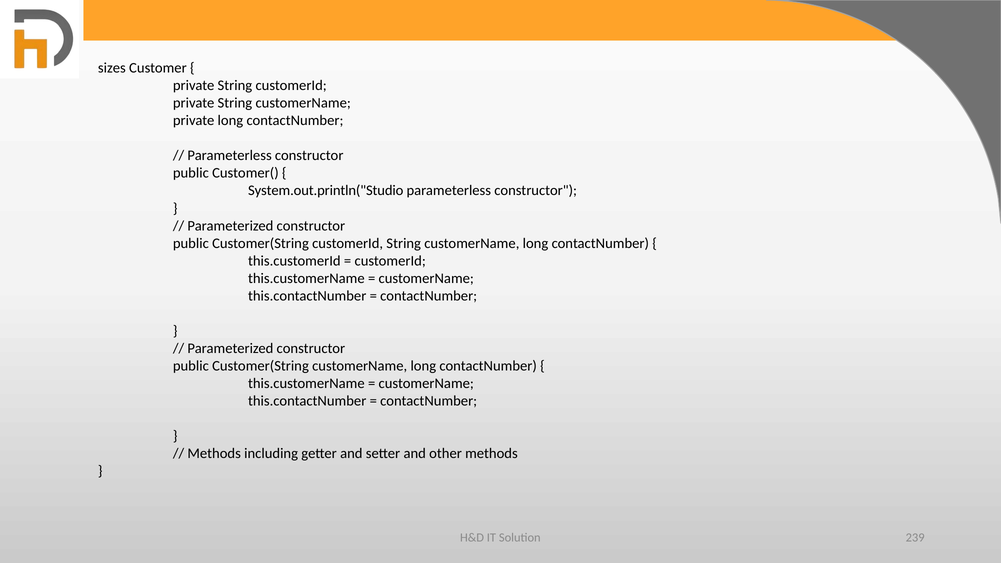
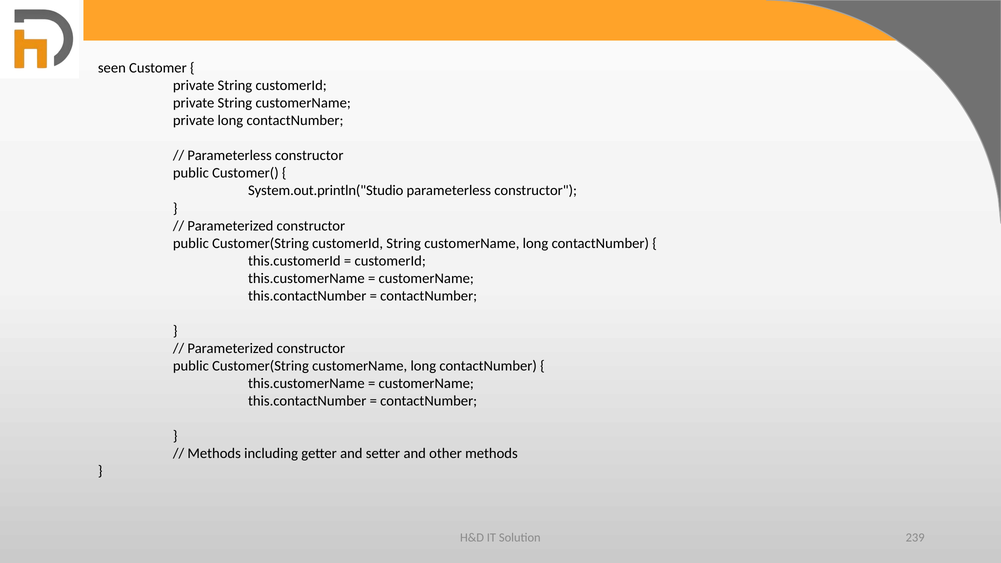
sizes: sizes -> seen (112, 68)
